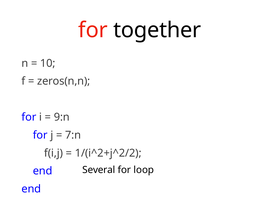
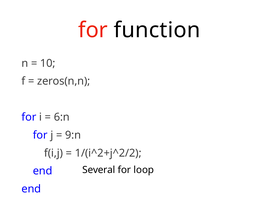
together: together -> function (157, 30)
9:n: 9:n -> 6:n (62, 117)
7:n: 7:n -> 9:n (73, 135)
